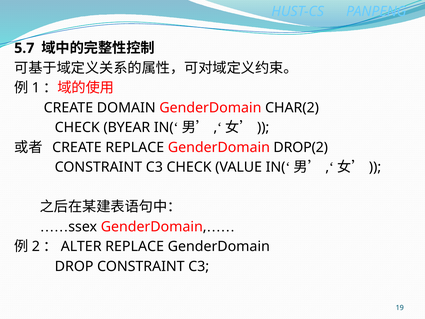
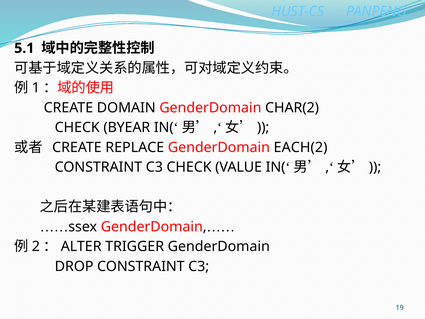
5.7: 5.7 -> 5.1 (24, 48)
DROP(2: DROP(2 -> EACH(2 (301, 147)
REPLACE: REPLACE -> TRIGGER (135, 246)
